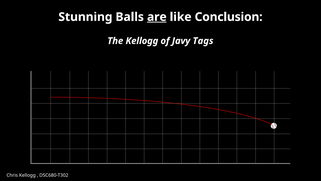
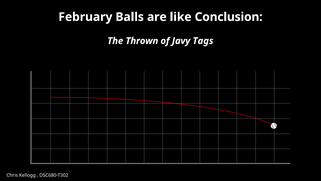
Stunning: Stunning -> February (85, 17)
are underline: present -> none (157, 17)
The Kellogg: Kellogg -> Thrown (142, 41)
